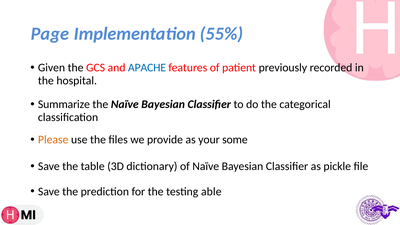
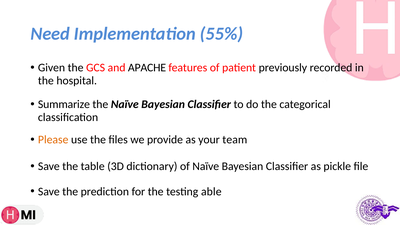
Page: Page -> Need (50, 34)
APACHE colour: blue -> black (147, 68)
some: some -> team (235, 140)
